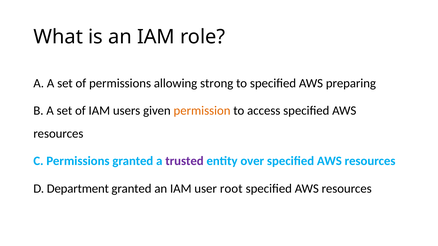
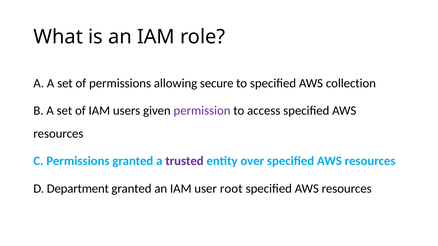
strong: strong -> secure (217, 83)
preparing: preparing -> collection (351, 83)
permission colour: orange -> purple (202, 111)
